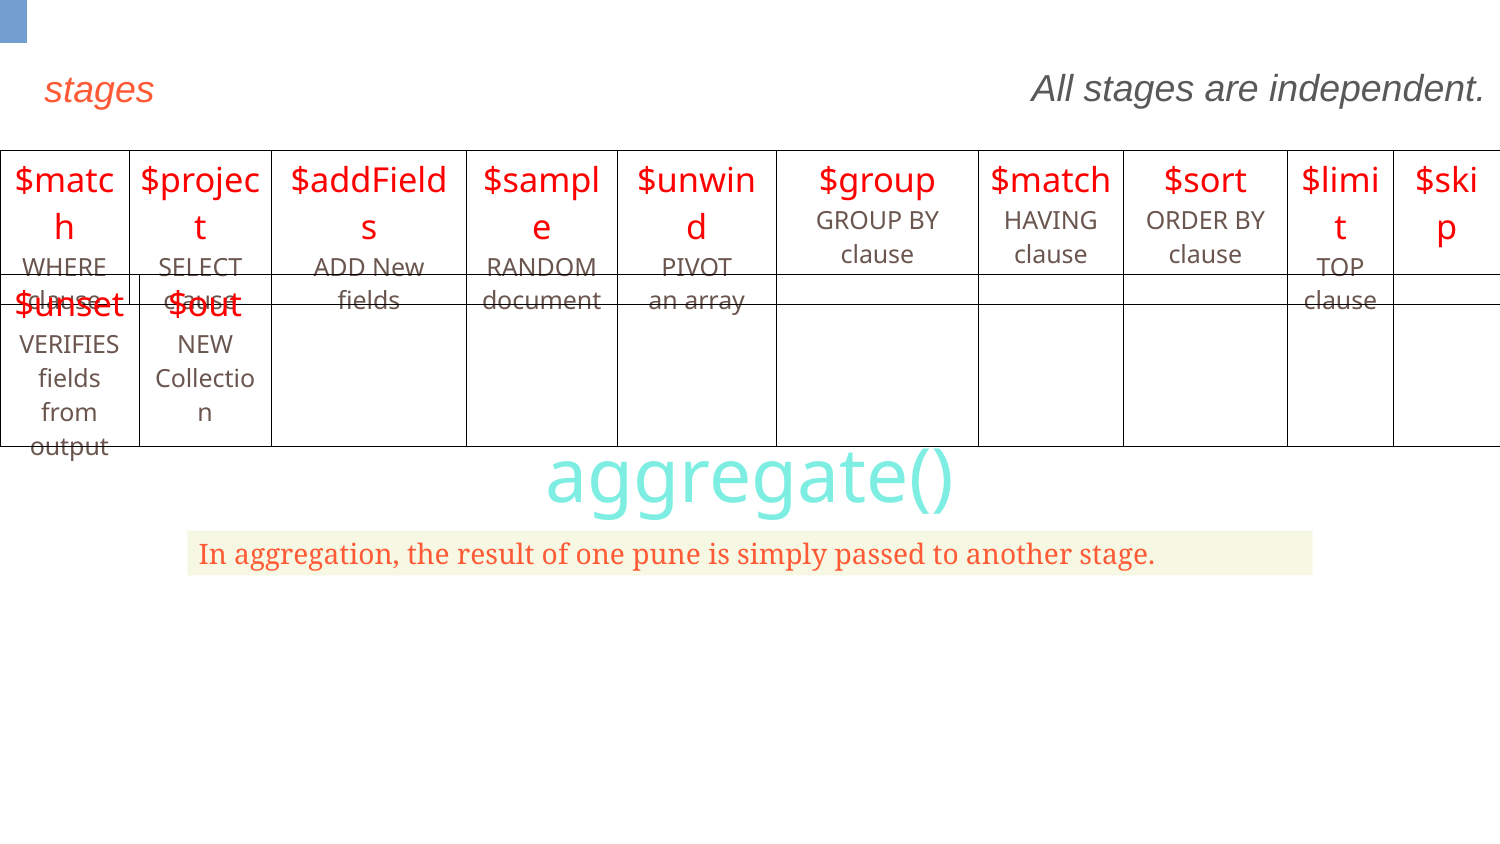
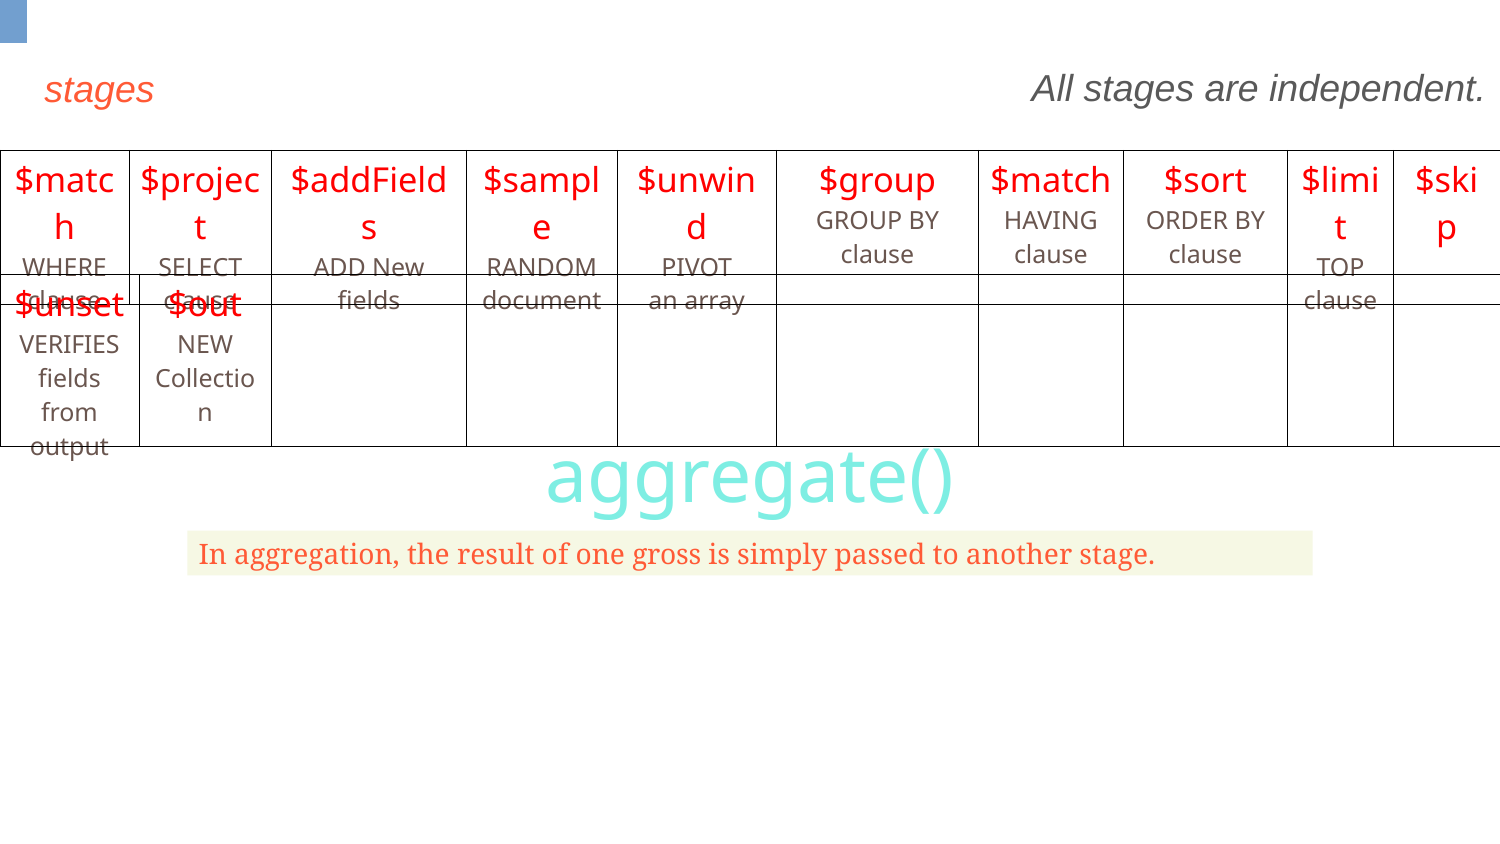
pune: pune -> gross (667, 555)
